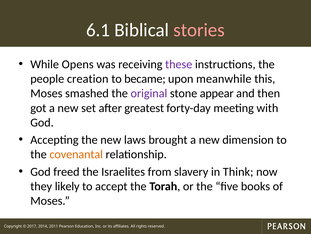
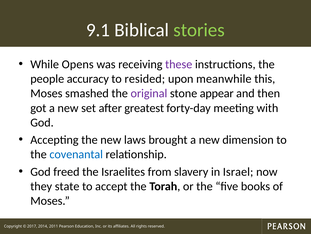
6.1: 6.1 -> 9.1 (98, 30)
stories colour: pink -> light green (199, 30)
creation: creation -> accuracy (88, 79)
became: became -> resided (145, 79)
covenantal colour: orange -> blue (76, 154)
Think: Think -> Israel (238, 171)
likely: likely -> state (67, 186)
